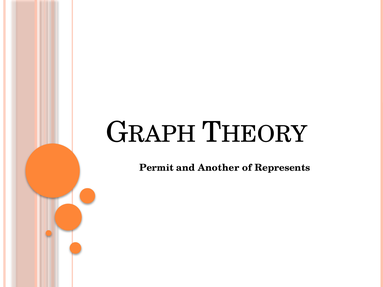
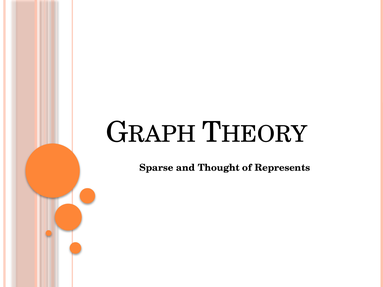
Permit: Permit -> Sparse (156, 168)
Another: Another -> Thought (219, 168)
